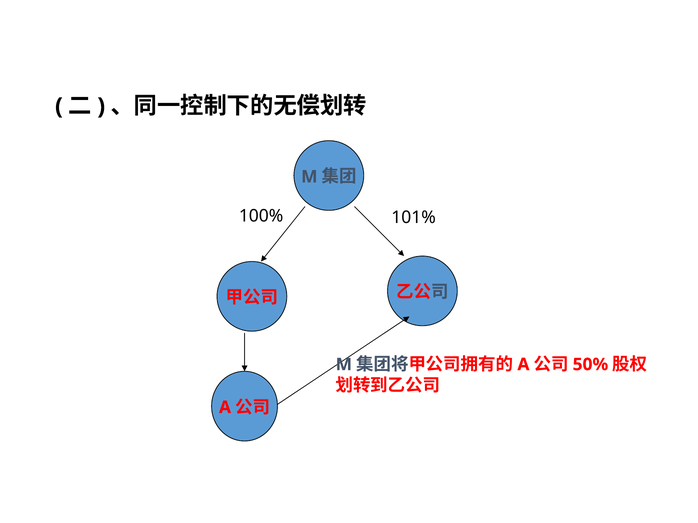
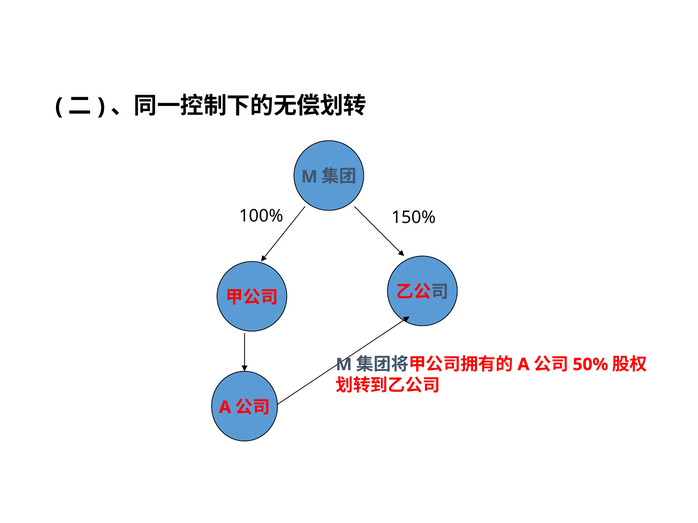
101%: 101% -> 150% (414, 217)
